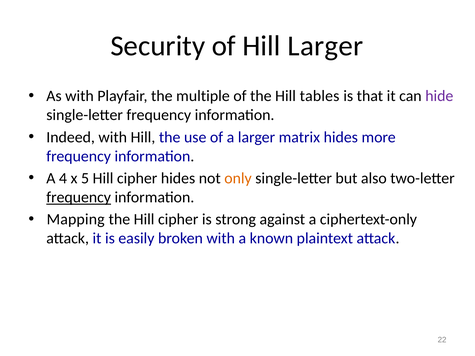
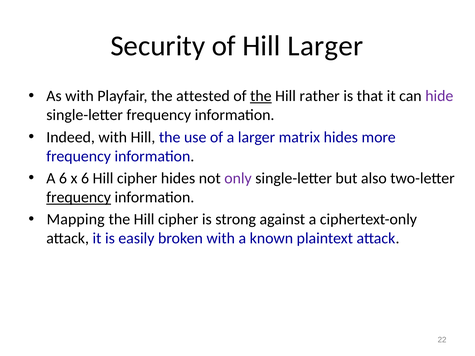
multiple: multiple -> attested (203, 96)
the underline: none -> present (261, 96)
tables: tables -> rather (320, 96)
A 4: 4 -> 6 (63, 178)
x 5: 5 -> 6 (85, 178)
only colour: orange -> purple (238, 178)
